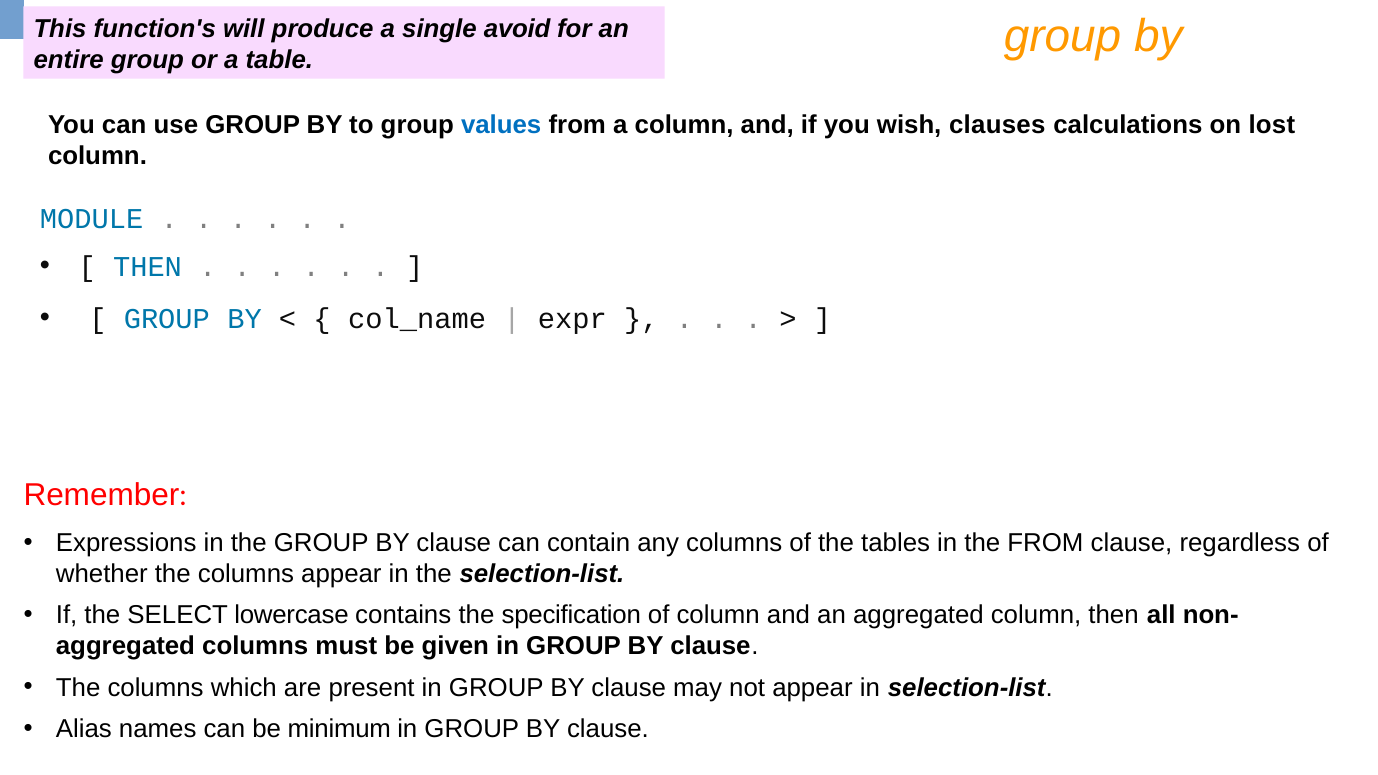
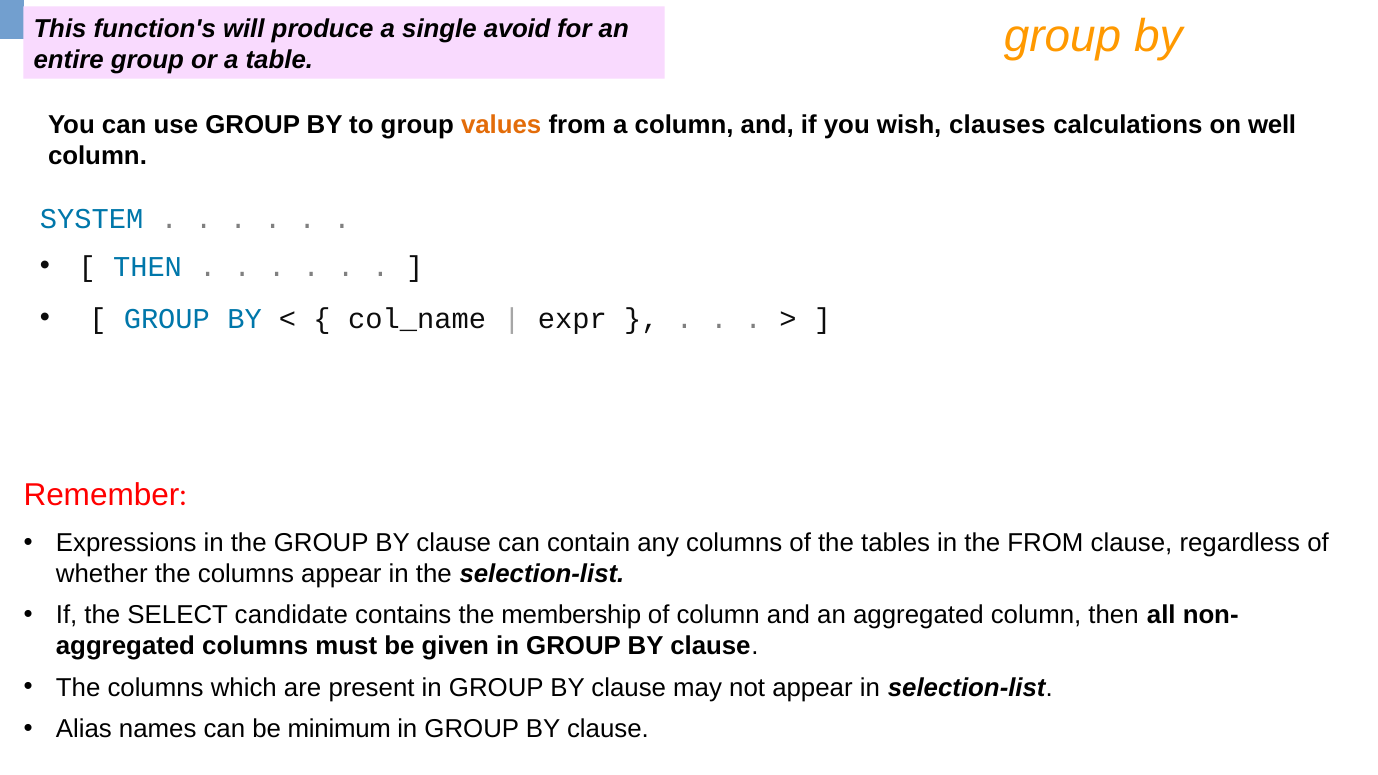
values colour: blue -> orange (501, 125)
lost: lost -> well (1272, 125)
MODULE: MODULE -> SYSTEM (92, 219)
lowercase: lowercase -> candidate (291, 615)
specification: specification -> membership (571, 615)
